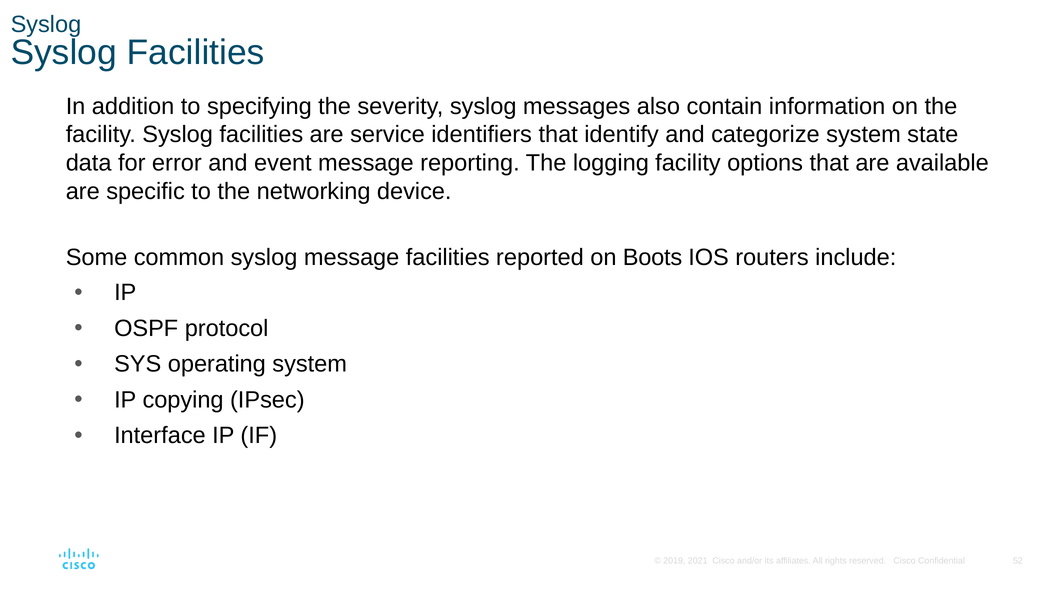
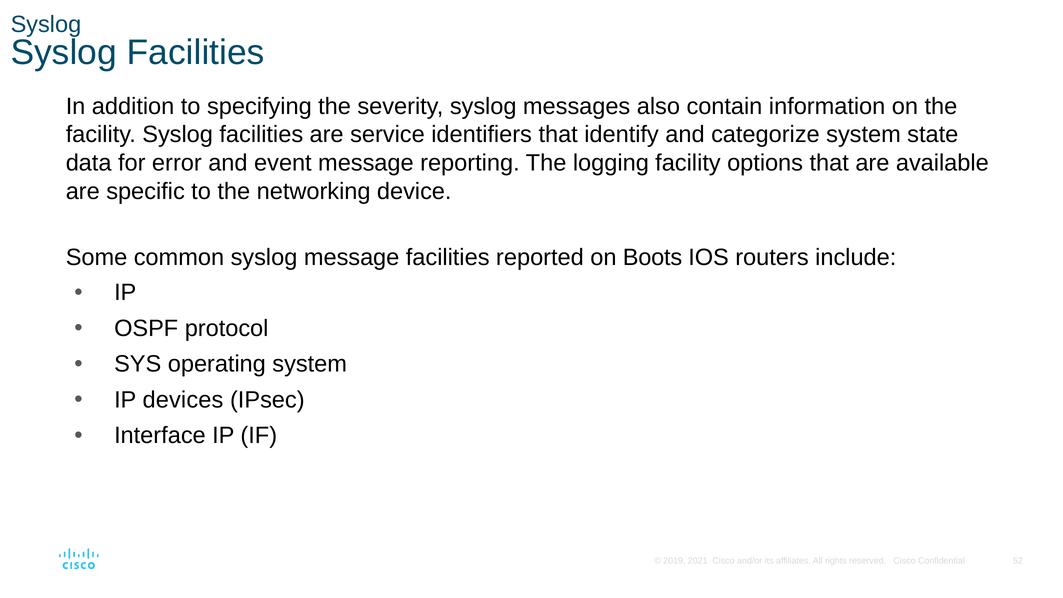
copying: copying -> devices (183, 400)
